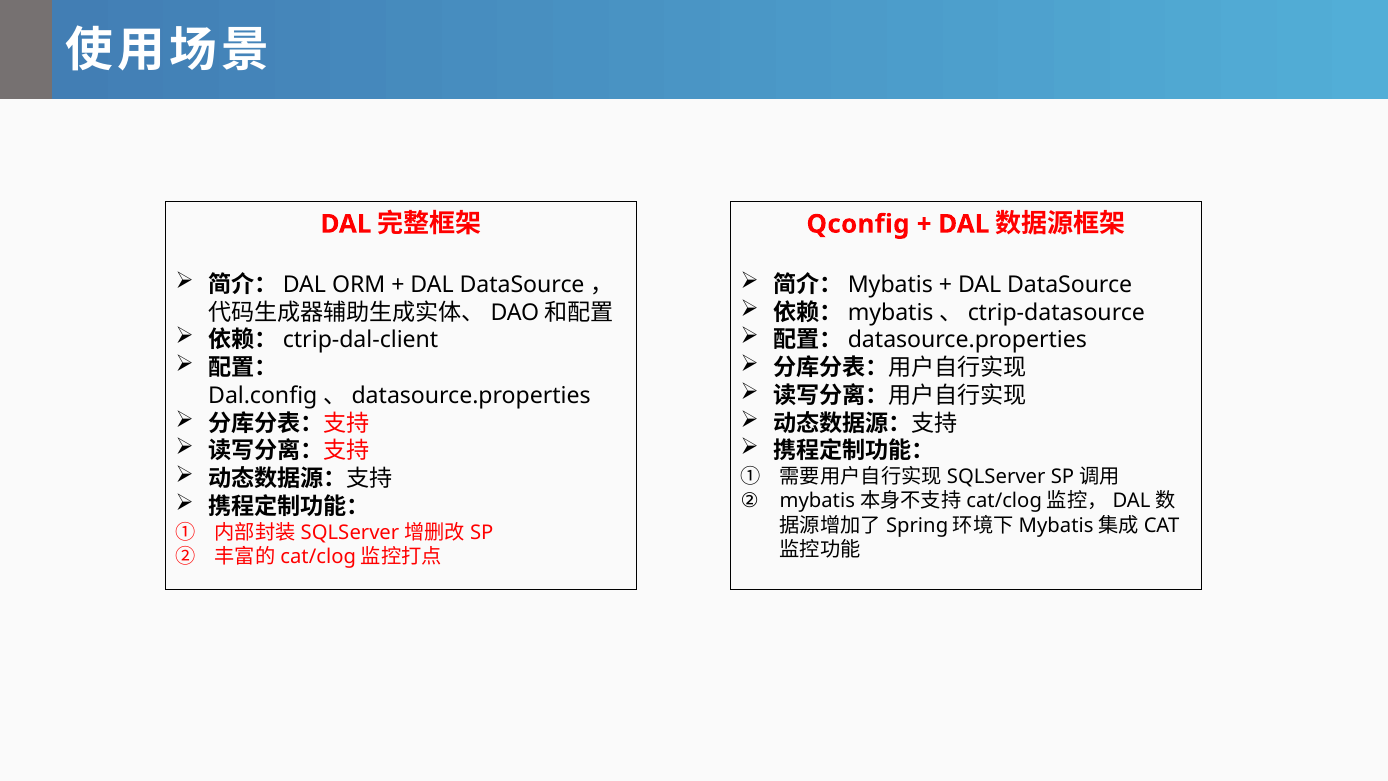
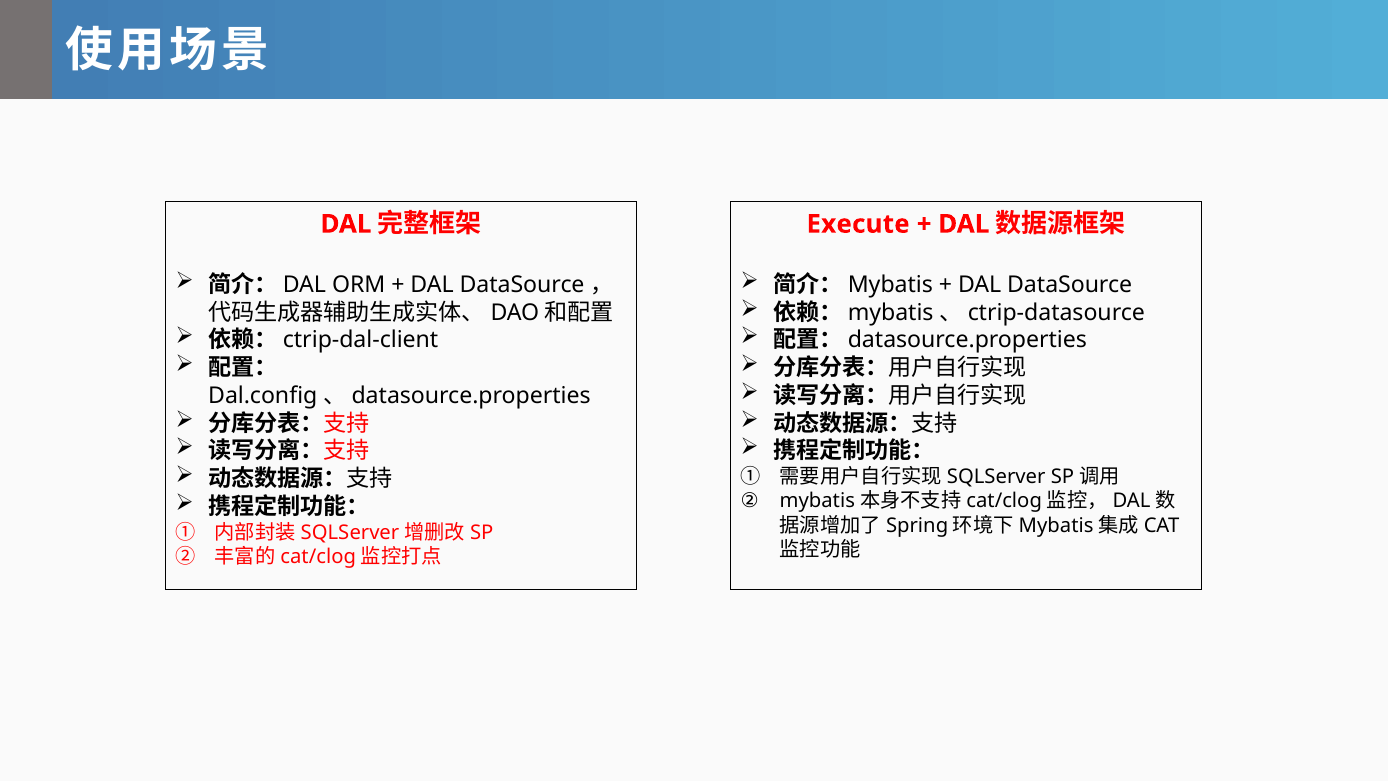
Qconfig: Qconfig -> Execute (858, 224)
